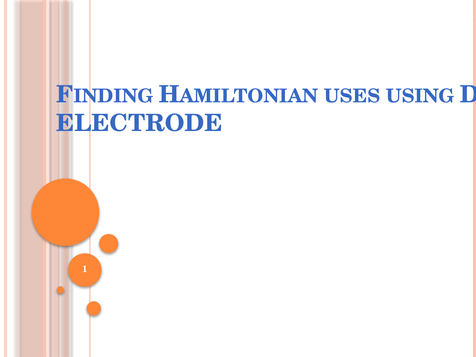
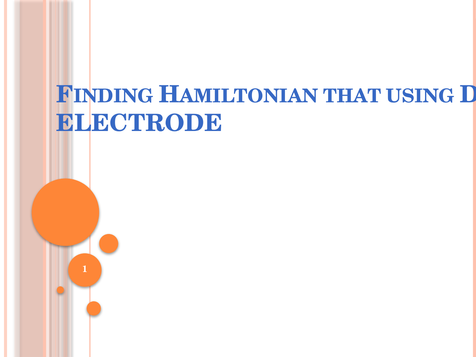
USES: USES -> THAT (352, 96)
